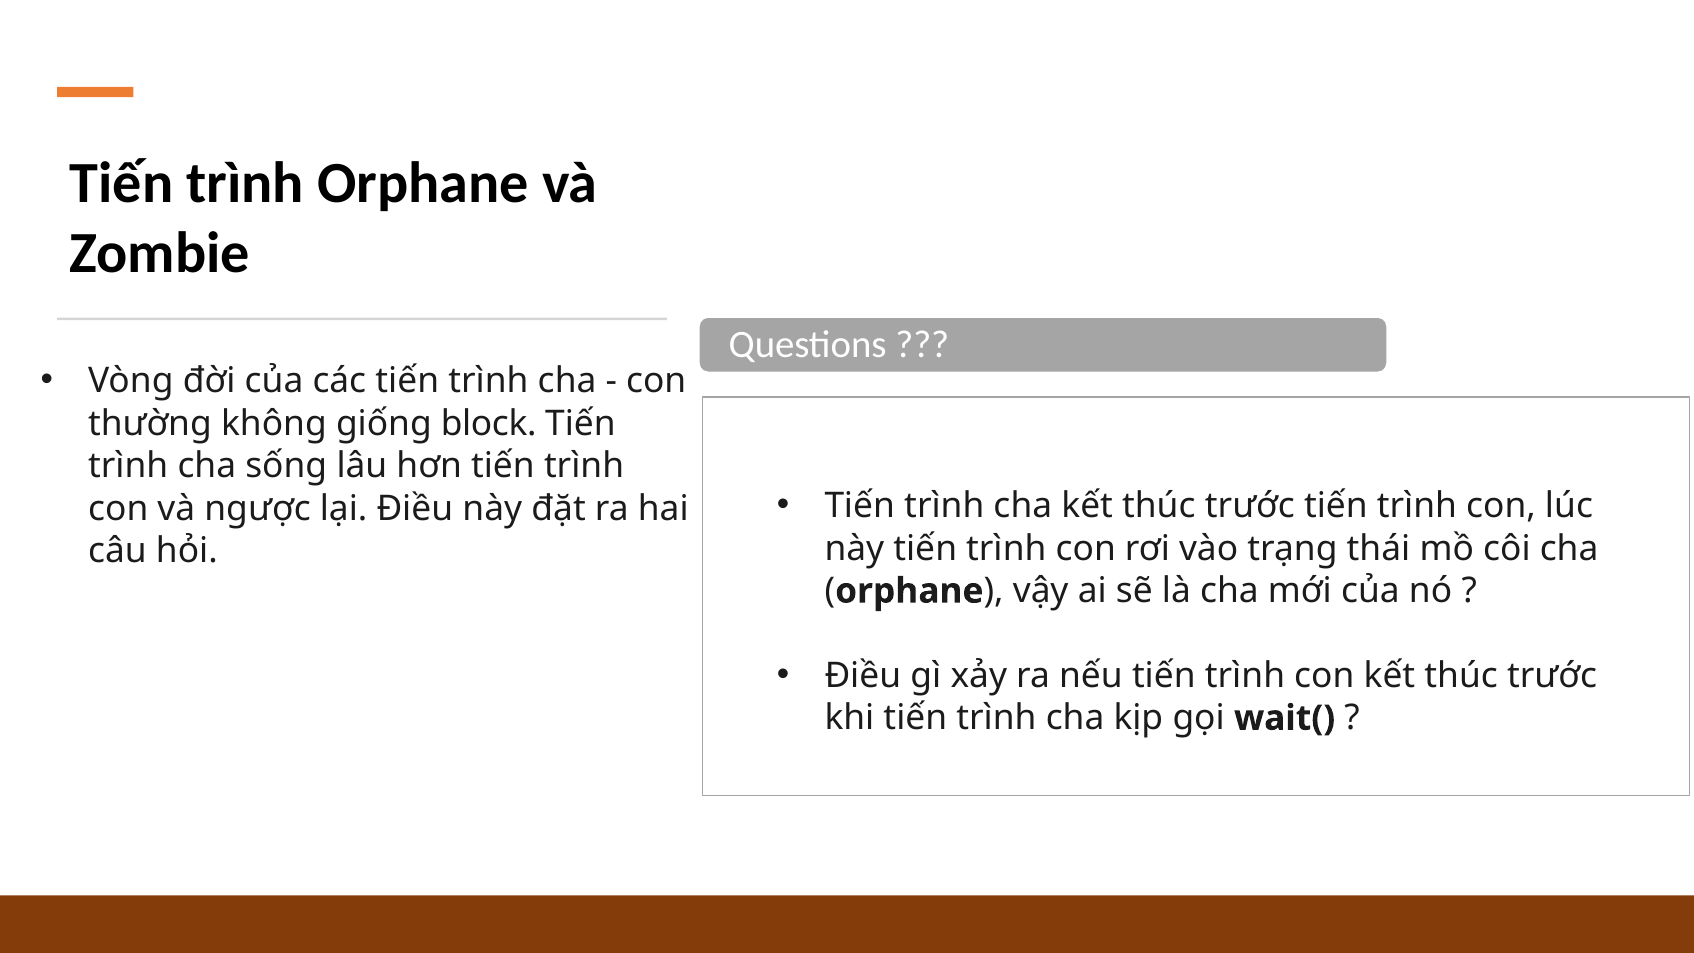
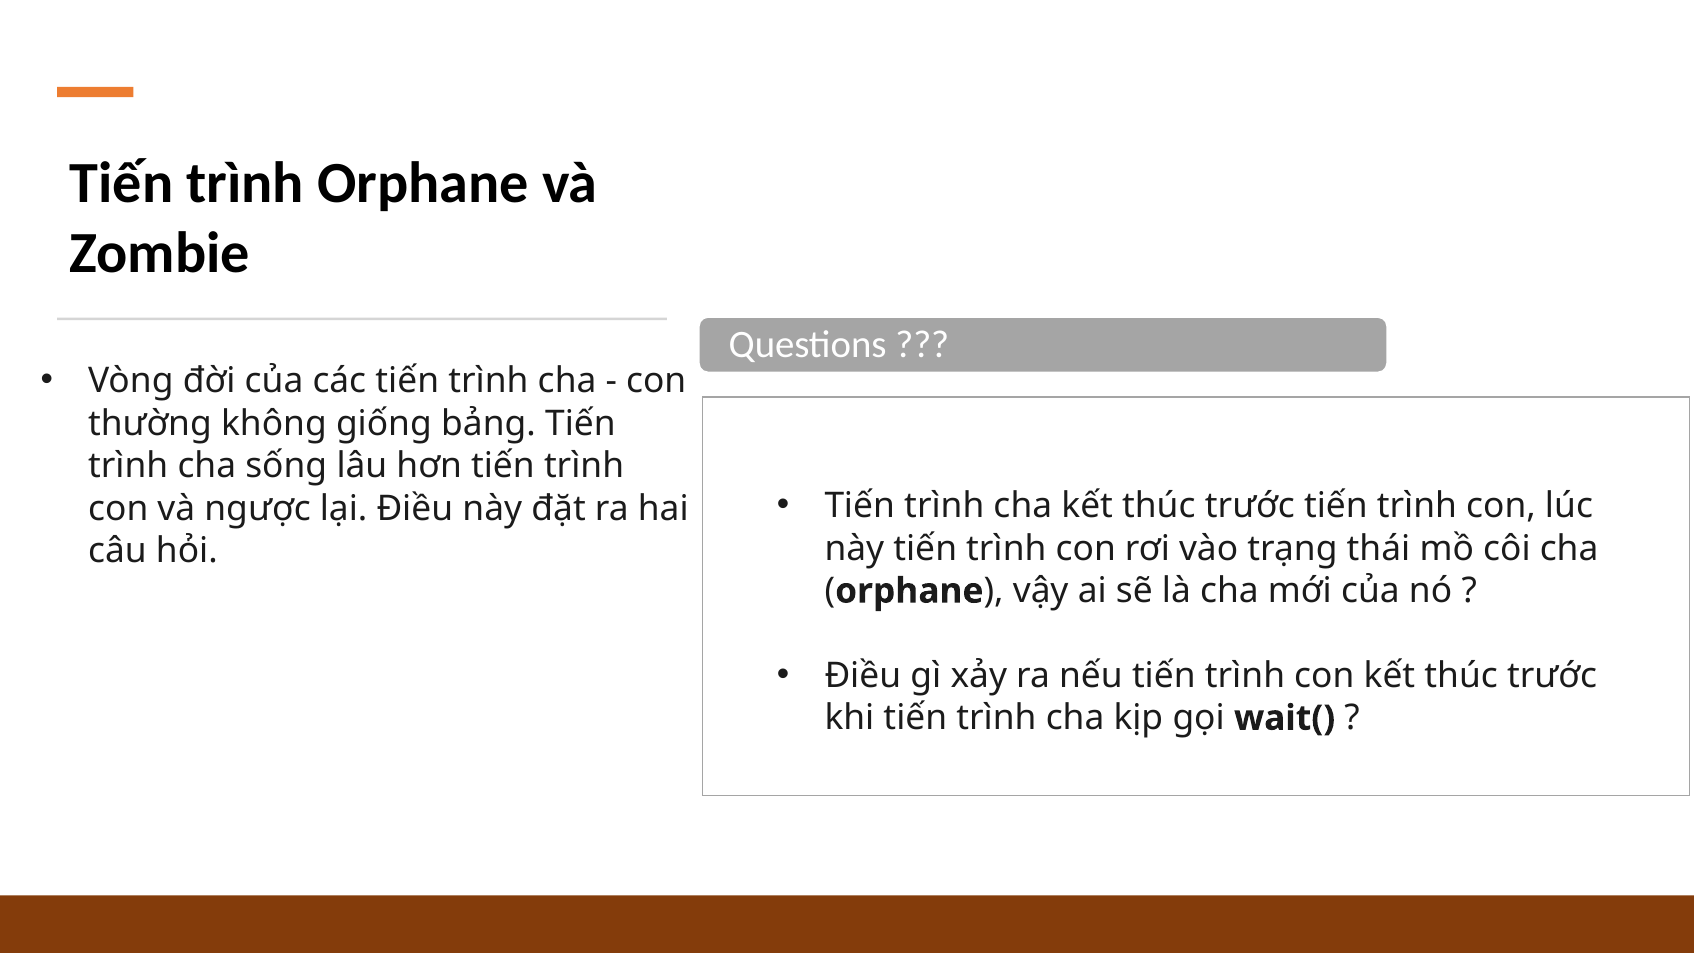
block: block -> bảng (488, 424)
